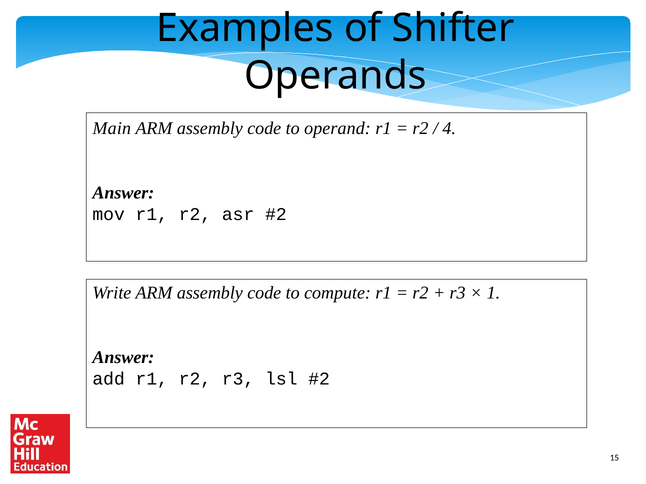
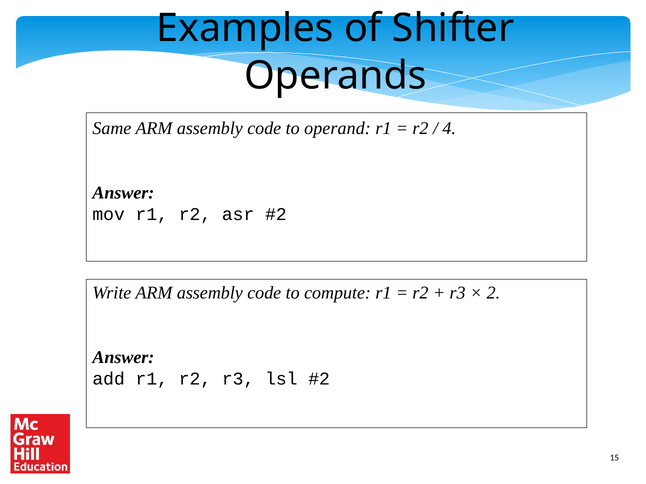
Main: Main -> Same (112, 128)
1: 1 -> 2 (493, 293)
